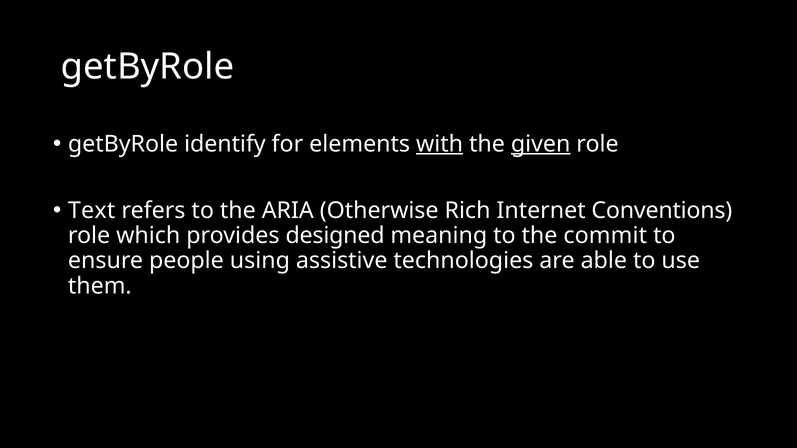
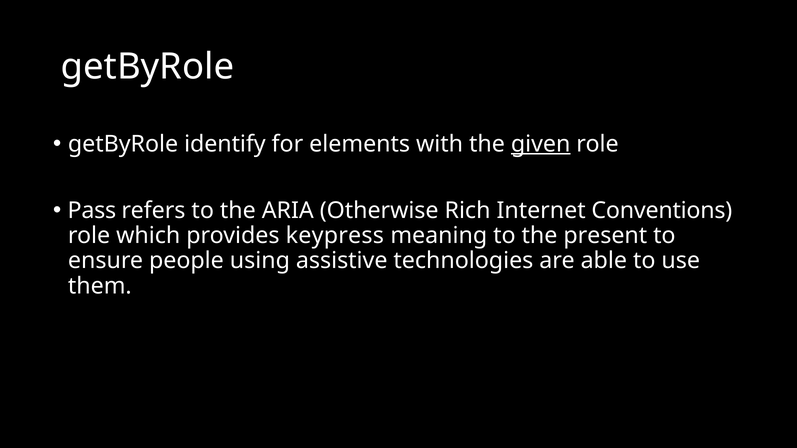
with underline: present -> none (440, 144)
Text: Text -> Pass (92, 211)
designed: designed -> keypress (335, 236)
commit: commit -> present (605, 236)
